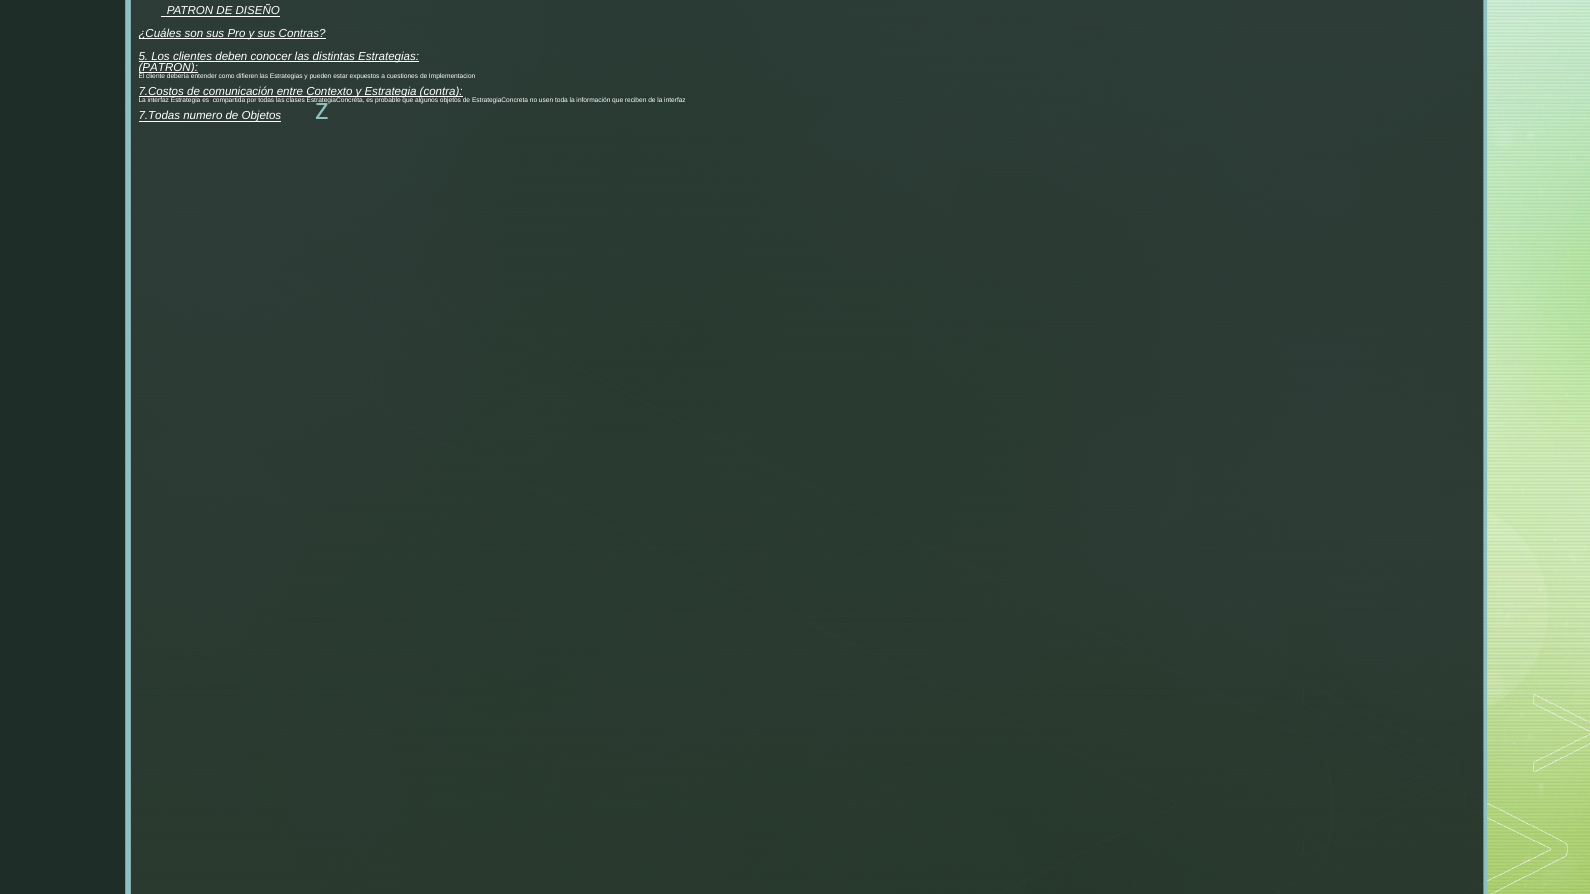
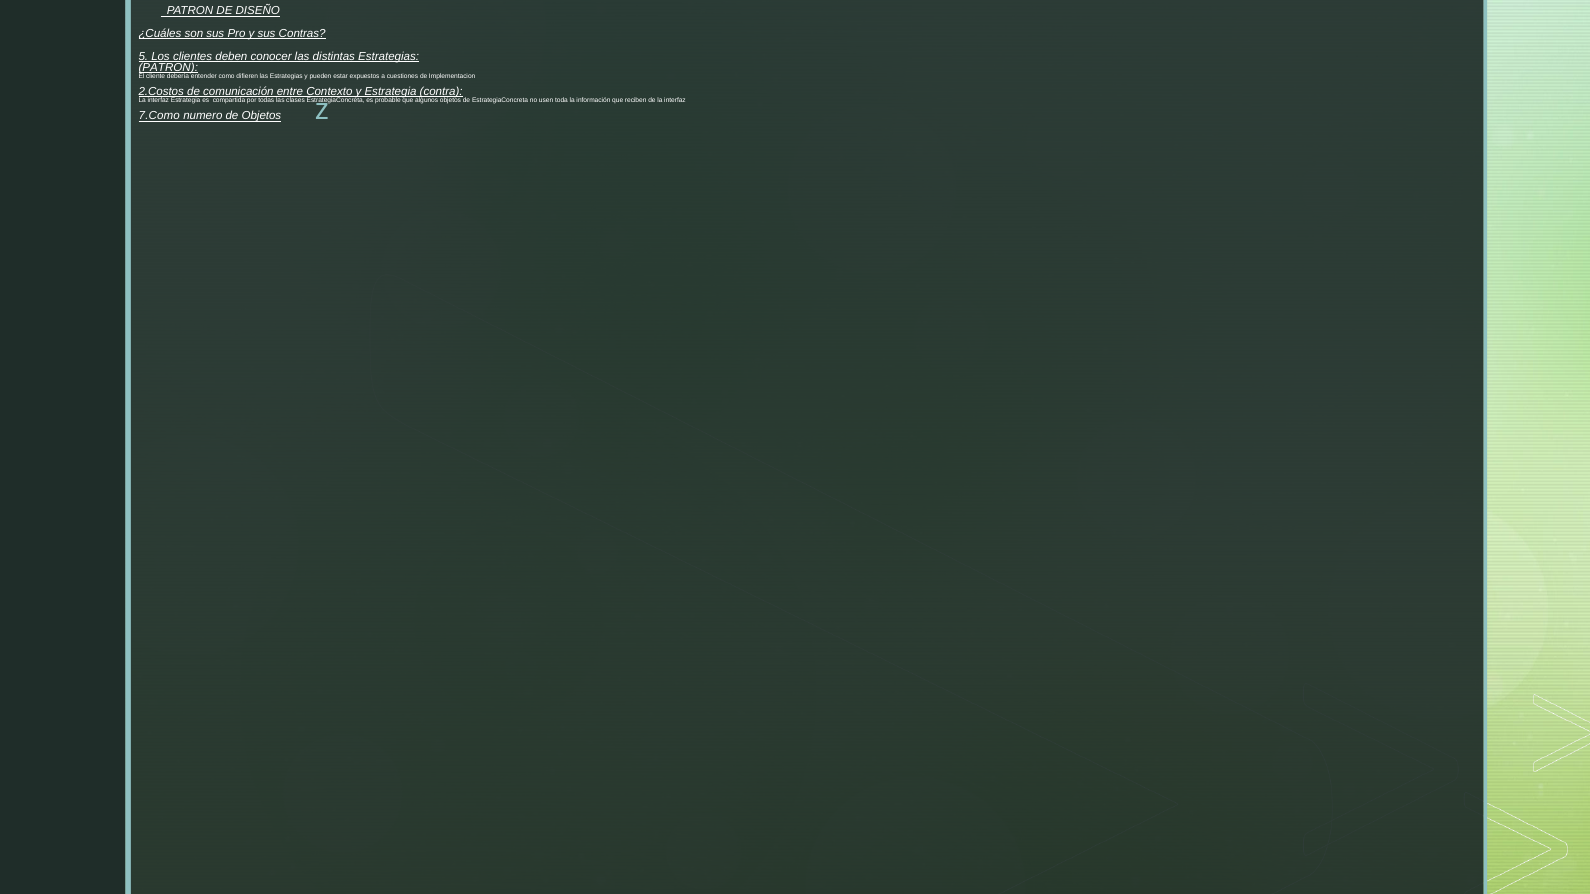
7.Costos: 7.Costos -> 2.Costos (161, 92)
7.Todas: 7.Todas -> 7.Como (159, 116)
